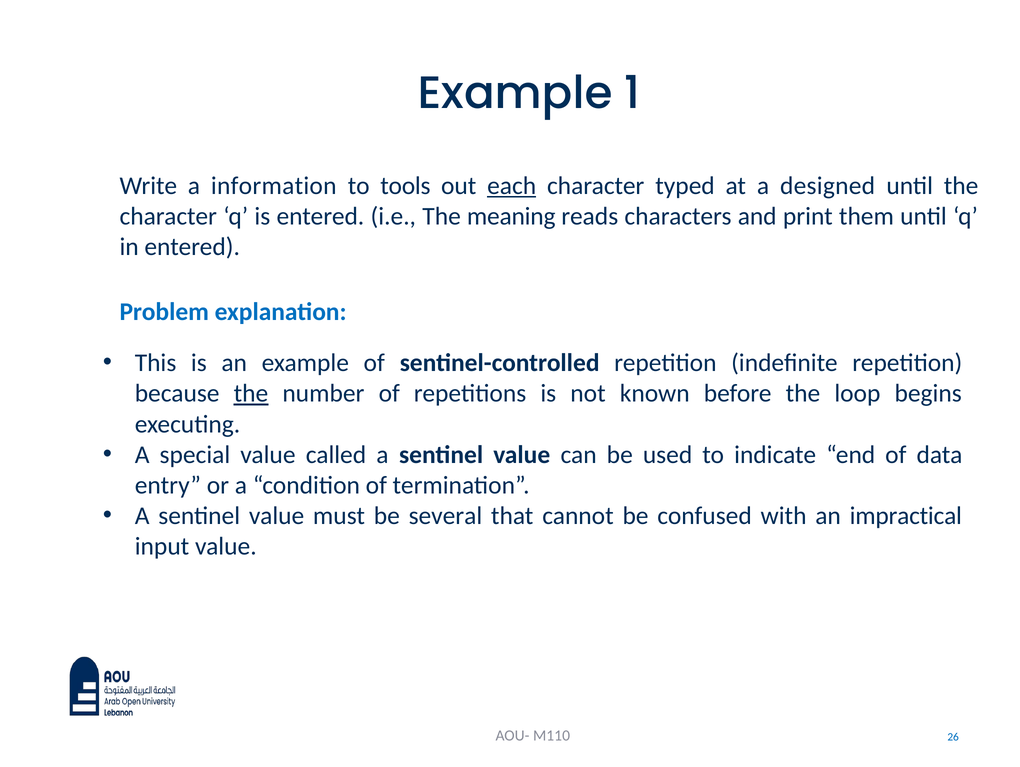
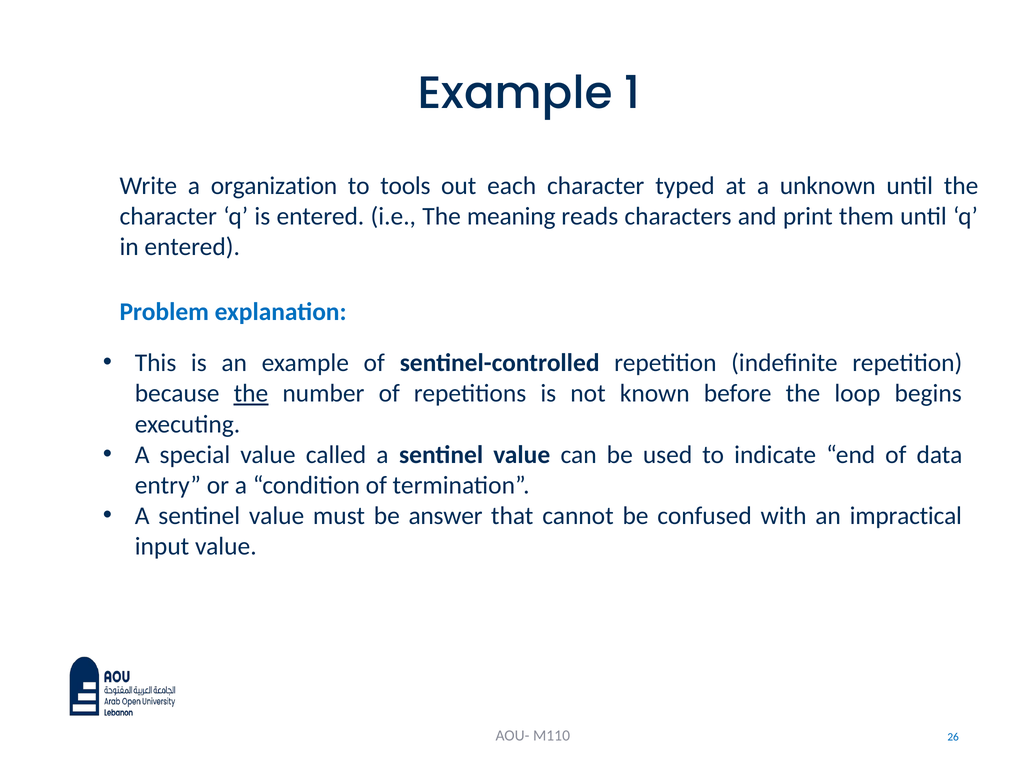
information: information -> organization (274, 186)
each underline: present -> none (512, 186)
designed: designed -> unknown (828, 186)
several: several -> answer (446, 516)
